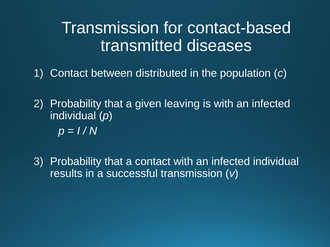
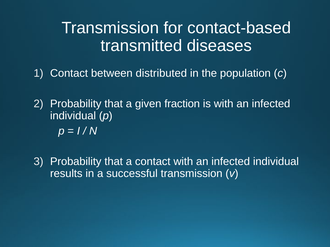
leaving: leaving -> fraction (182, 104)
